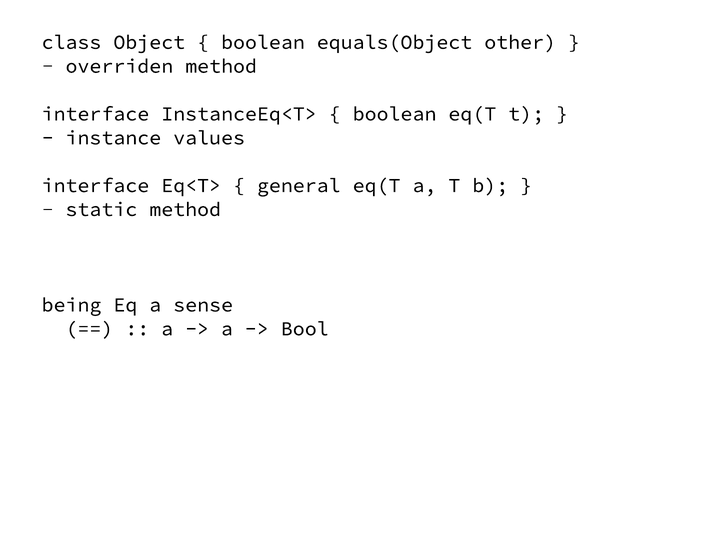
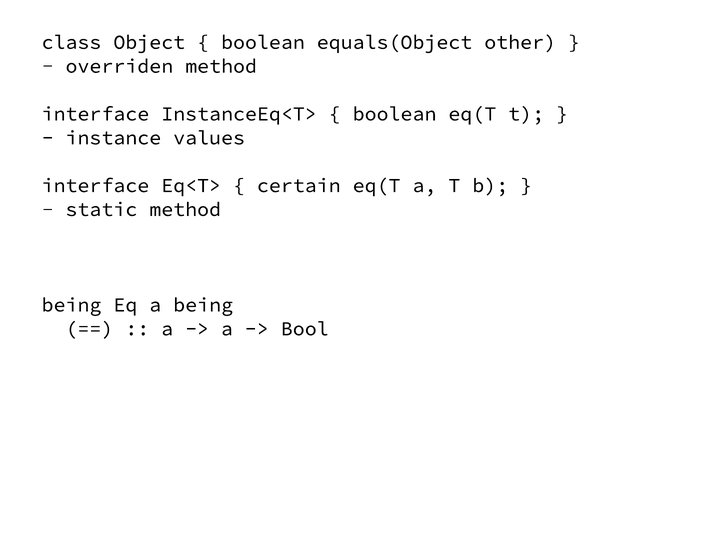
general: general -> certain (299, 186)
a sense: sense -> being (203, 305)
